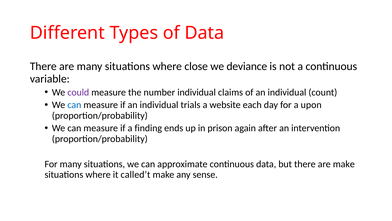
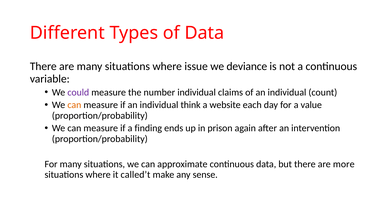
close: close -> issue (196, 66)
can colour: blue -> orange (74, 105)
trials: trials -> think (191, 105)
upon: upon -> value (311, 105)
are make: make -> more (344, 164)
